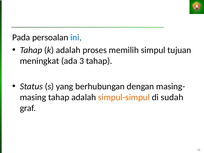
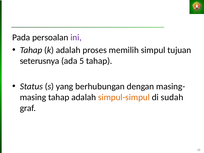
ini colour: blue -> purple (76, 37)
meningkat: meningkat -> seterusnya (40, 61)
3: 3 -> 5 (82, 61)
